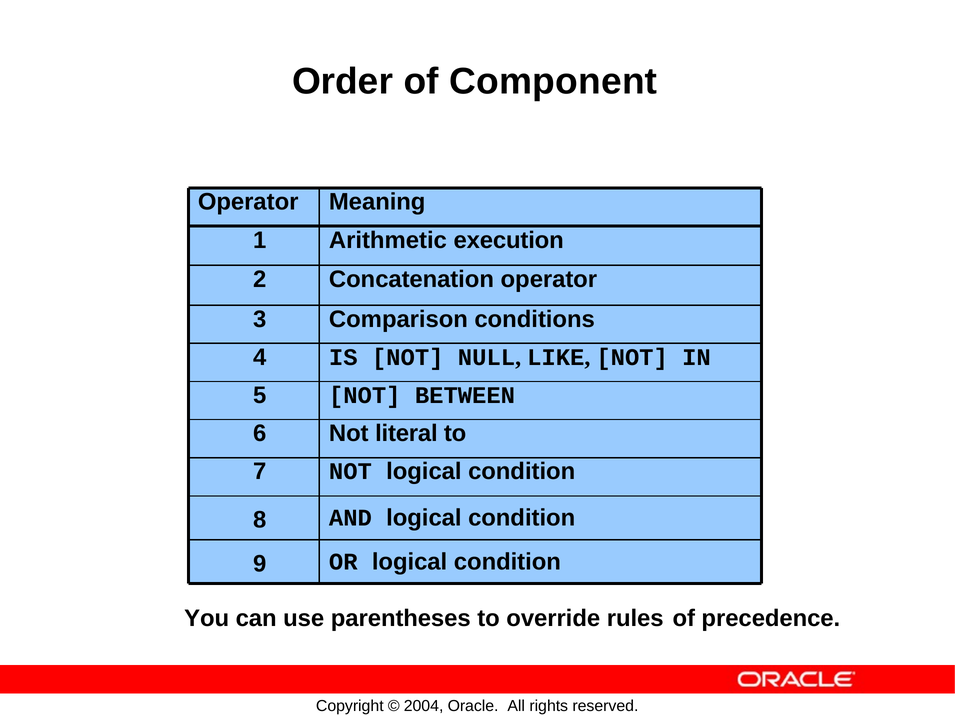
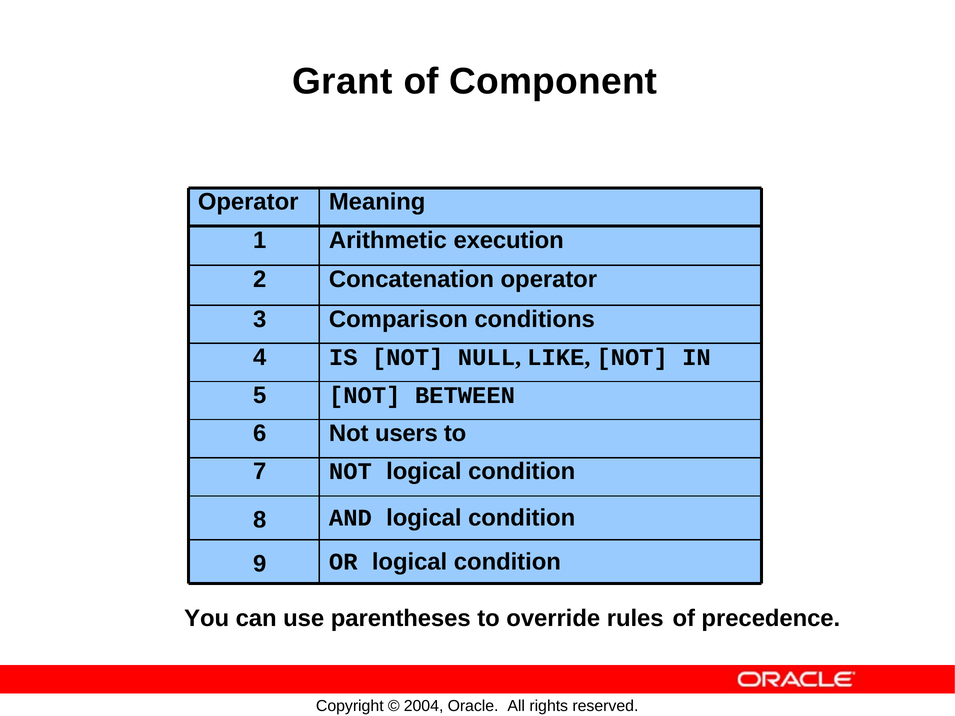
Order: Order -> Grant (342, 81)
literal: literal -> users (406, 434)
